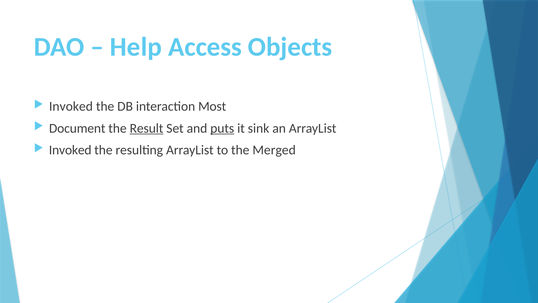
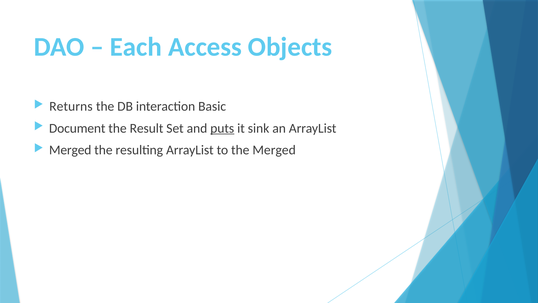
Help: Help -> Each (136, 47)
Invoked: Invoked -> Returns (71, 106)
Most: Most -> Basic (212, 106)
Result underline: present -> none (147, 128)
Invoked: Invoked -> Merged (70, 150)
